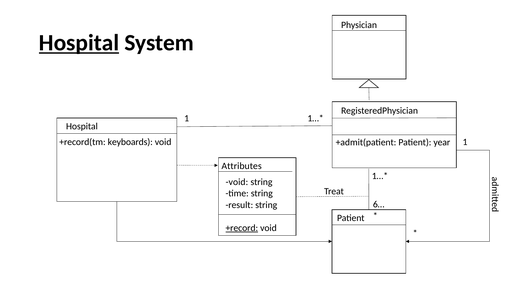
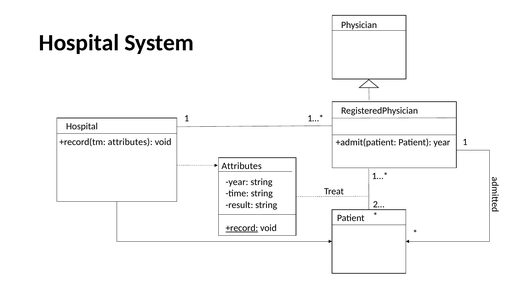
Hospital underline: present -> none (79, 43)
+record(tm keyboards: keyboards -> attributes (130, 142)
void: void -> year (237, 182)
6…: 6… -> 2… (379, 205)
